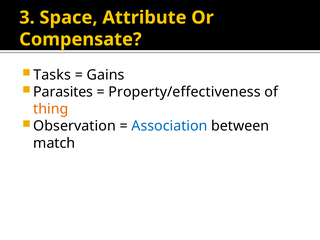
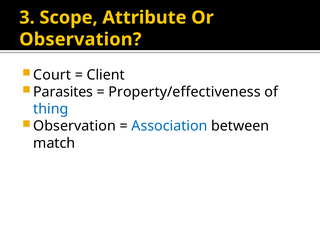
Space: Space -> Scope (69, 18)
Compensate: Compensate -> Observation (80, 39)
Tasks: Tasks -> Court (52, 75)
Gains: Gains -> Client (106, 75)
thing colour: orange -> blue (51, 109)
